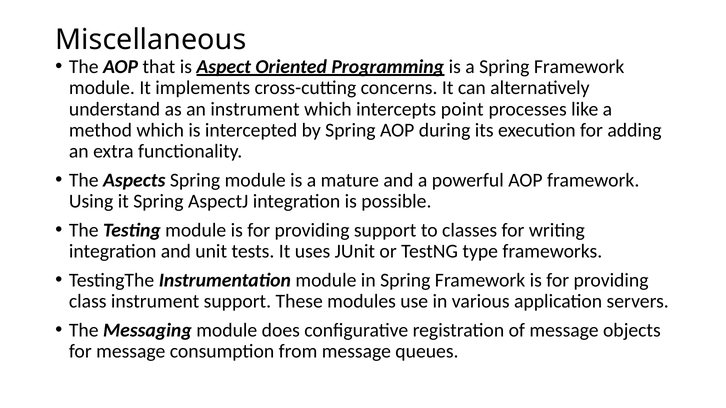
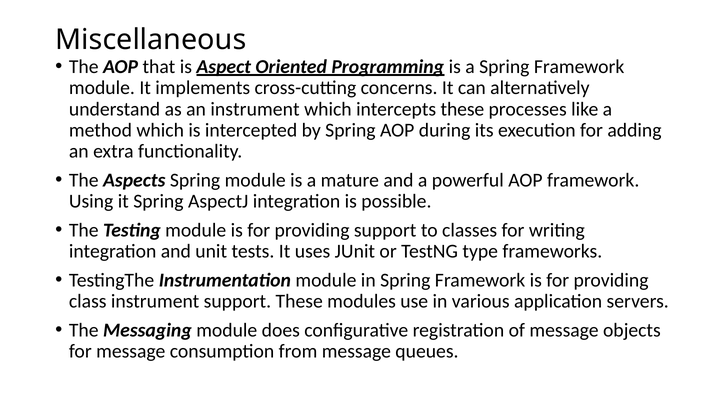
intercepts point: point -> these (462, 109)
